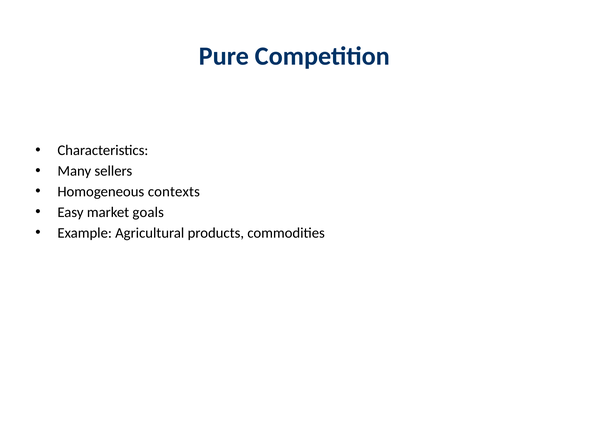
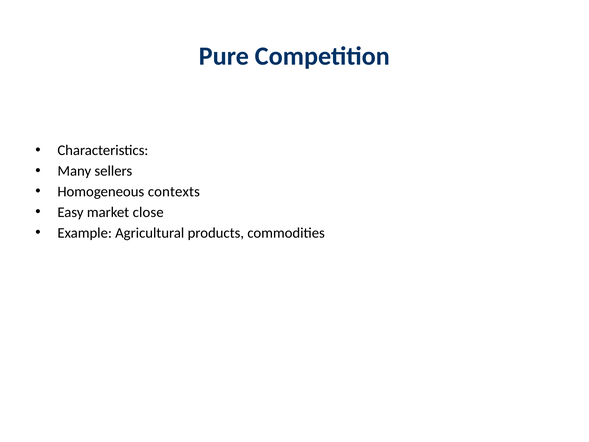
goals: goals -> close (148, 212)
